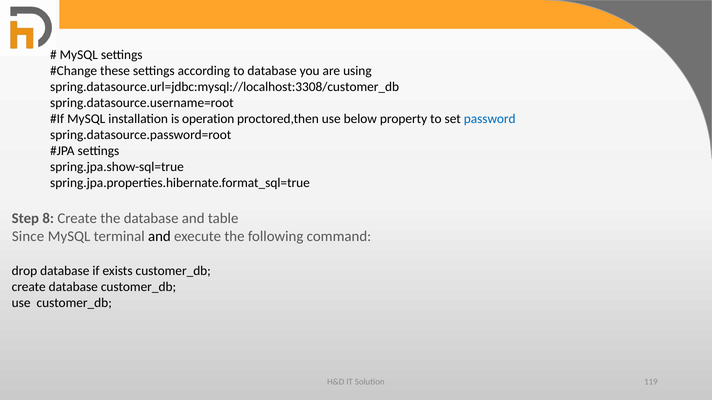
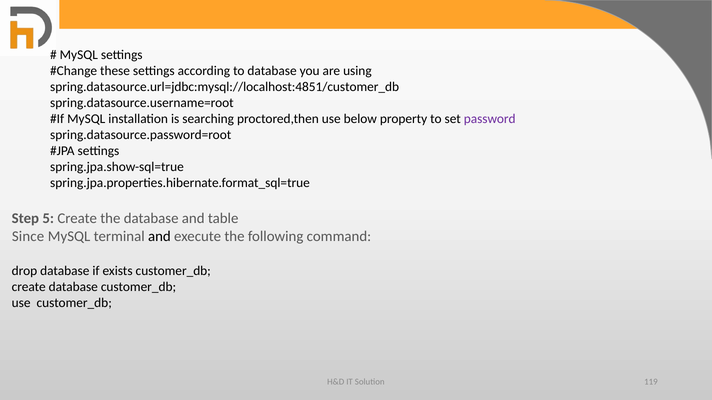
spring.datasource.url=jdbc:mysql://localhost:3308/customer_db: spring.datasource.url=jdbc:mysql://localhost:3308/customer_db -> spring.datasource.url=jdbc:mysql://localhost:4851/customer_db (225, 87)
operation: operation -> searching (208, 119)
password colour: blue -> purple (490, 119)
8: 8 -> 5 (48, 219)
